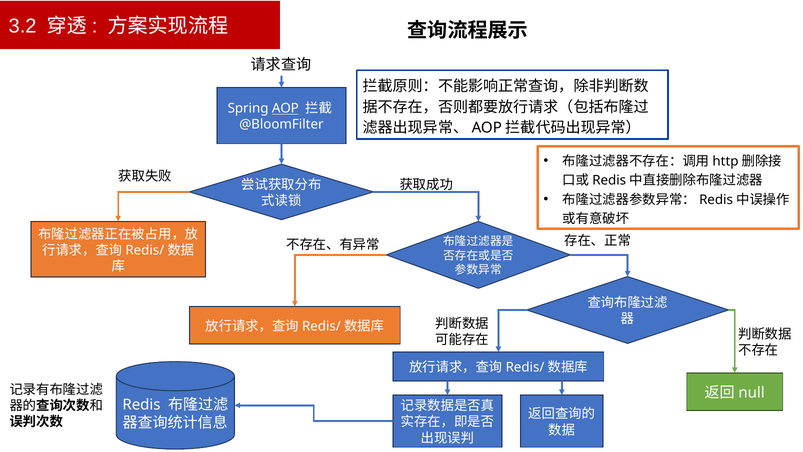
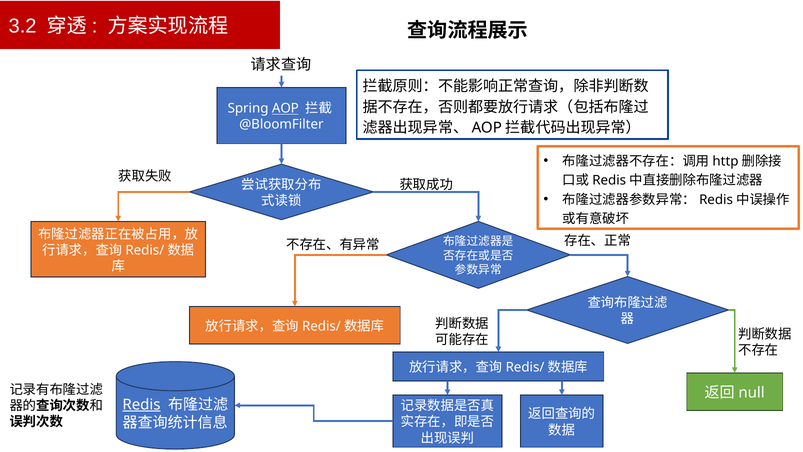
Redis underline: none -> present (141, 404)
